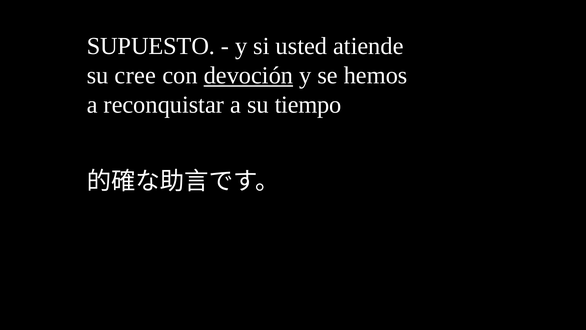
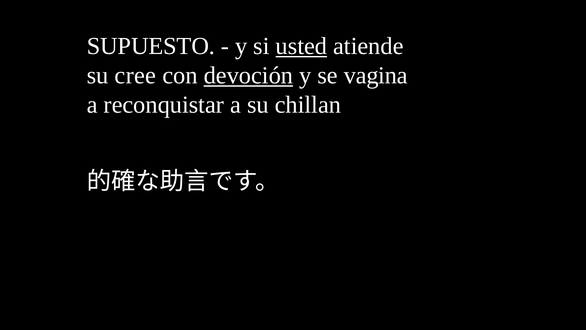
usted underline: none -> present (301, 46)
hemos: hemos -> vagina (376, 75)
tiempo: tiempo -> chillan (308, 105)
